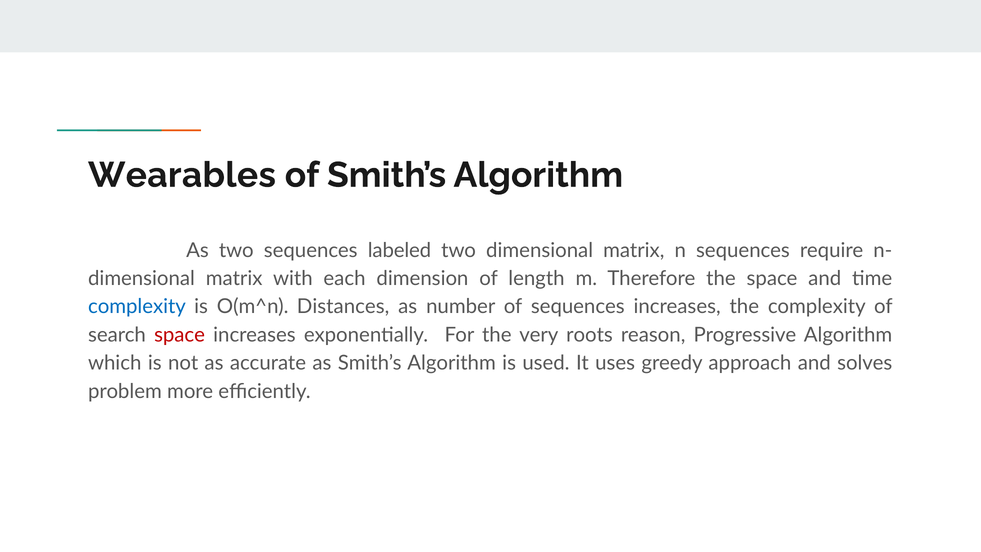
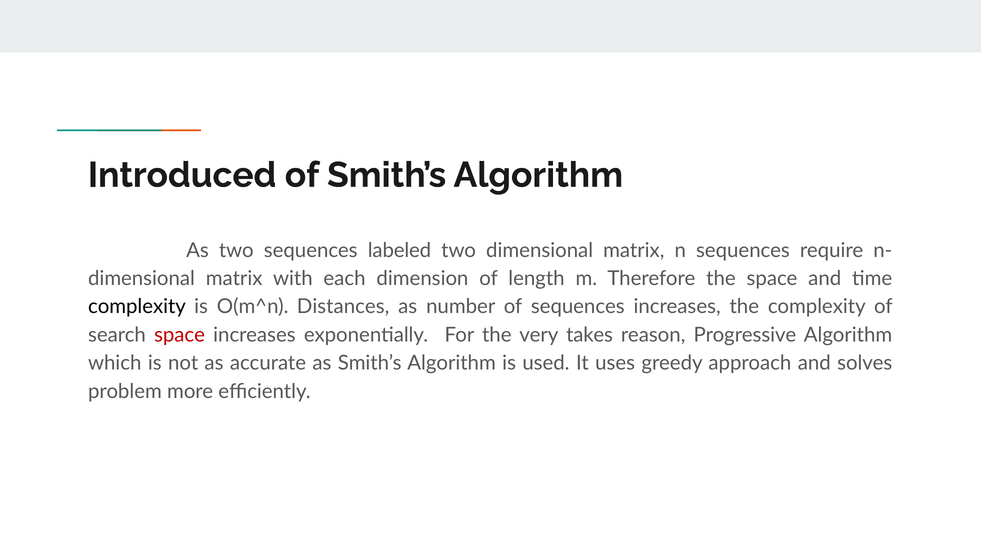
Wearables: Wearables -> Introduced (182, 175)
complexity colour: blue -> black (137, 307)
roots: roots -> takes (590, 335)
